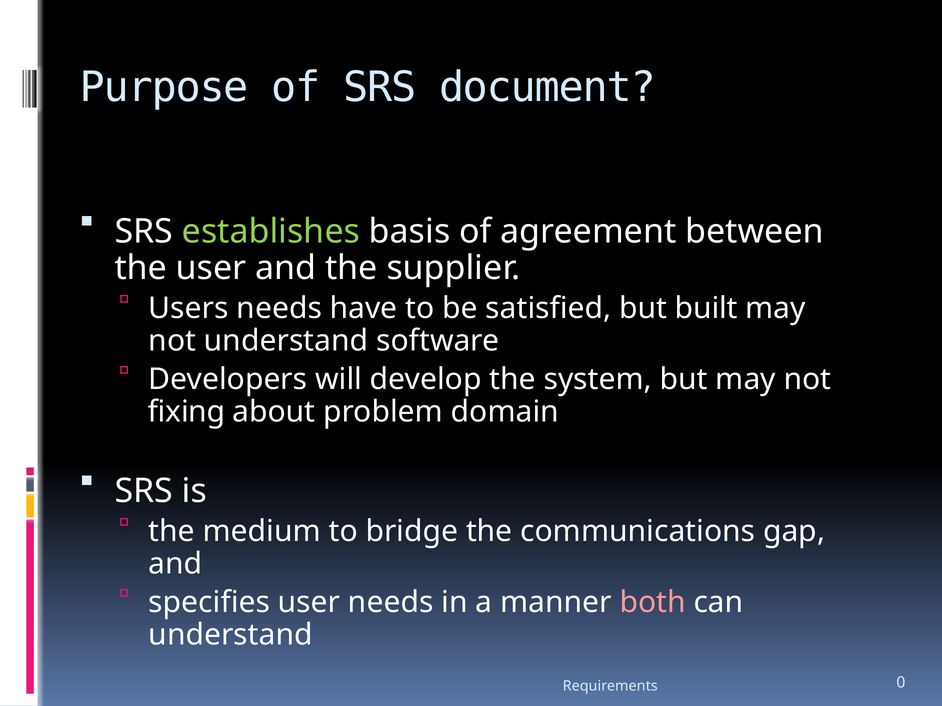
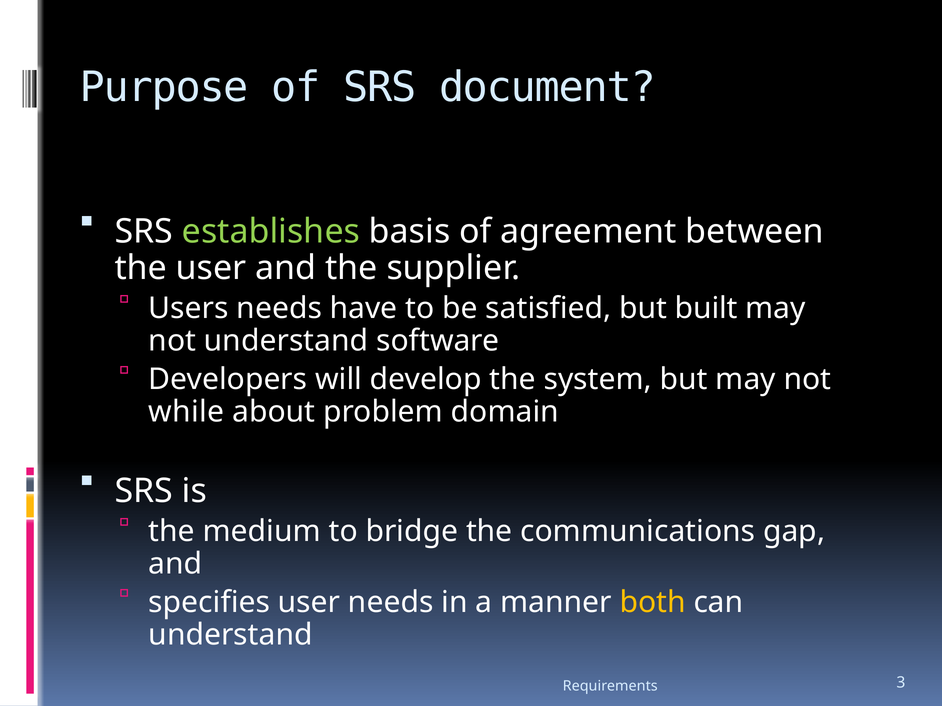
fixing: fixing -> while (186, 412)
both colour: pink -> yellow (653, 603)
0: 0 -> 3 (901, 683)
